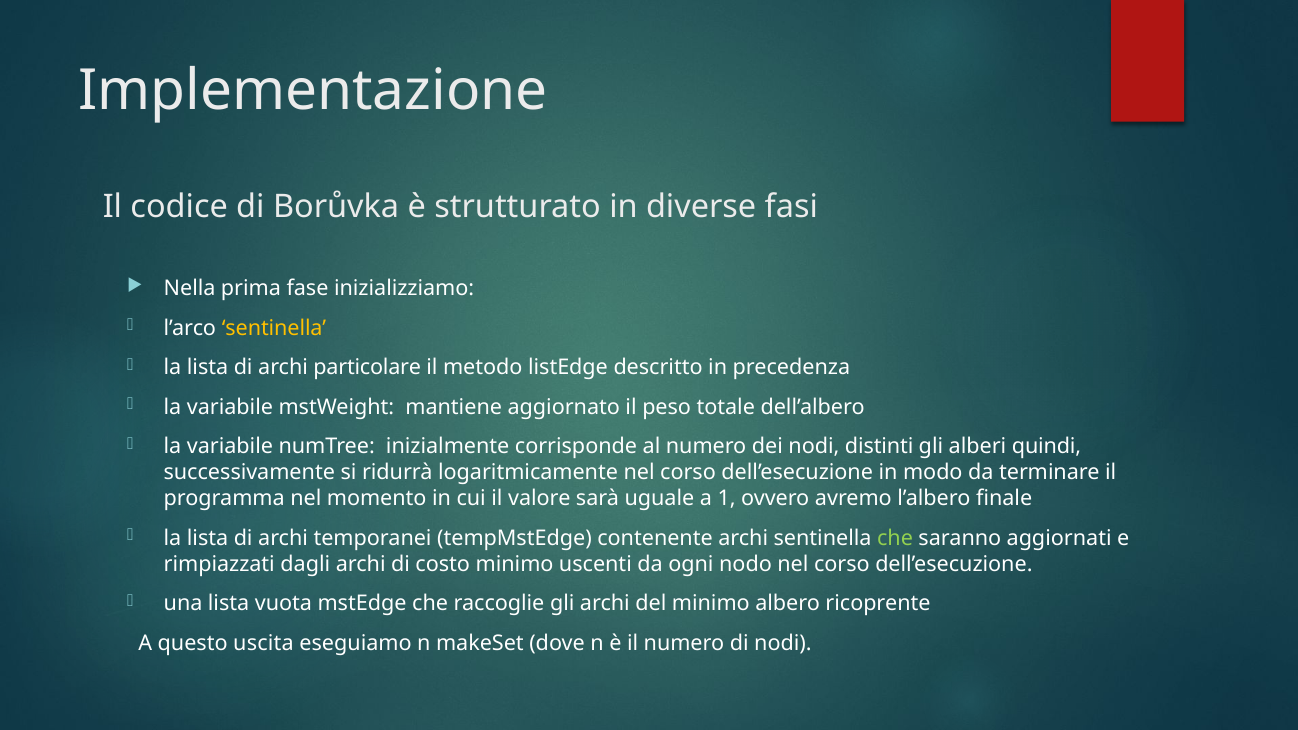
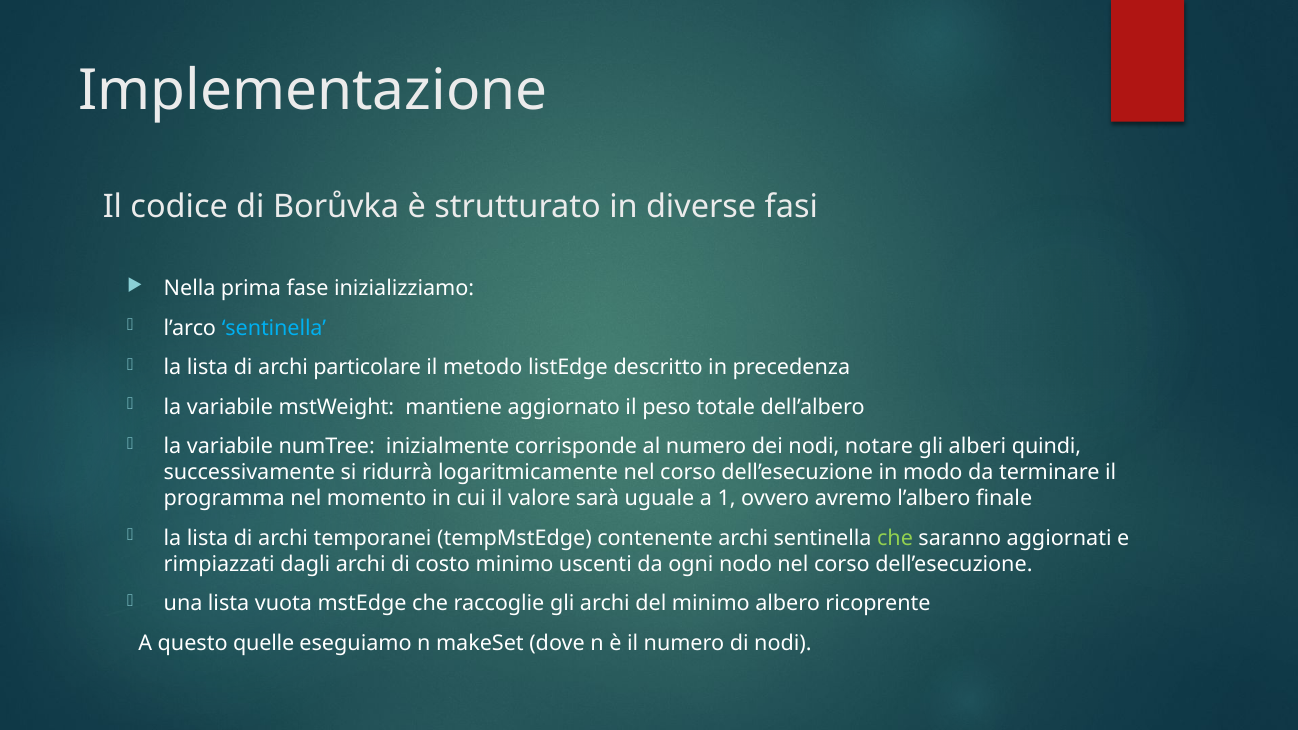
sentinella colour: yellow -> light blue (274, 328)
distinti: distinti -> notare (879, 447)
uscita: uscita -> quelle (264, 643)
